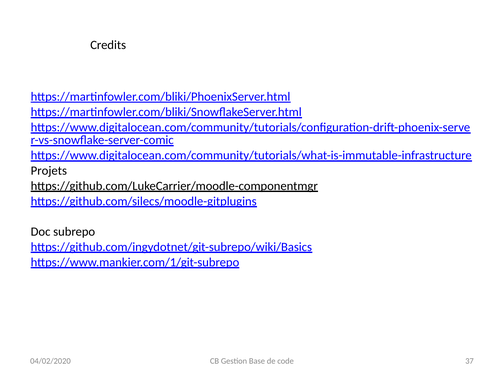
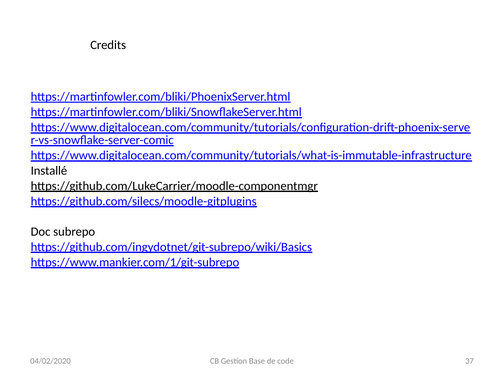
Projets: Projets -> Installé (49, 171)
